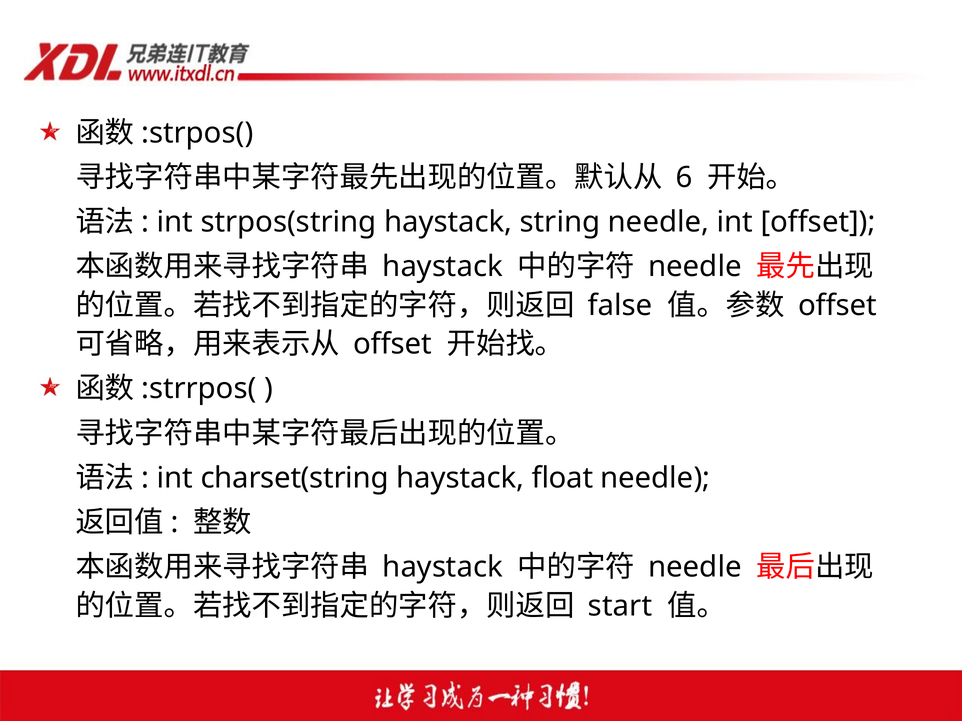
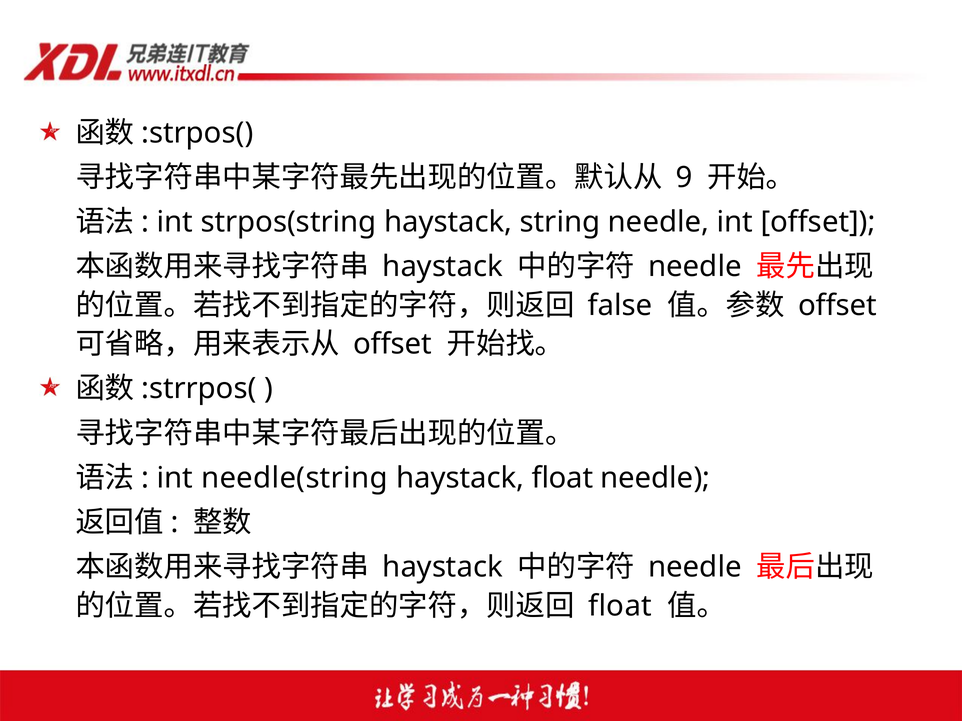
6: 6 -> 9 (684, 178)
charset(string: charset(string -> needle(string (294, 478)
start: start -> float (620, 606)
